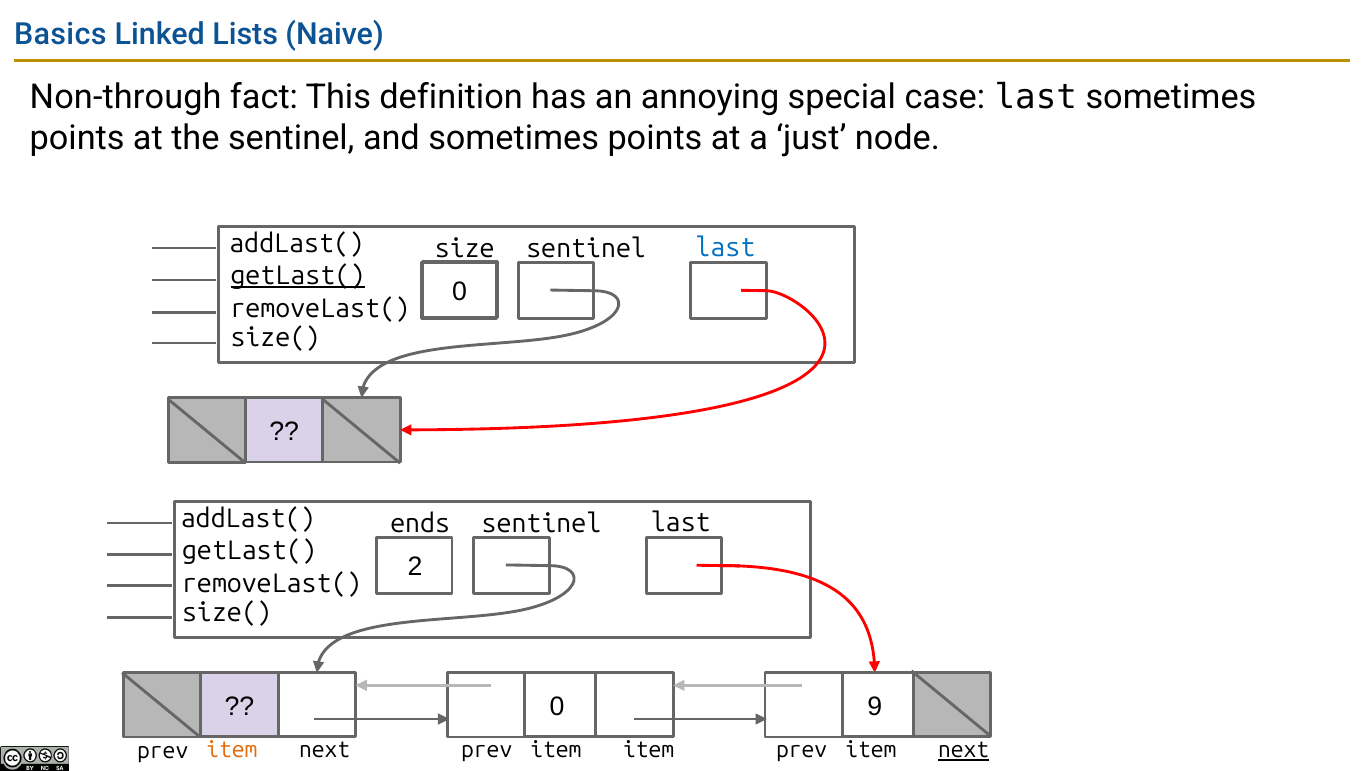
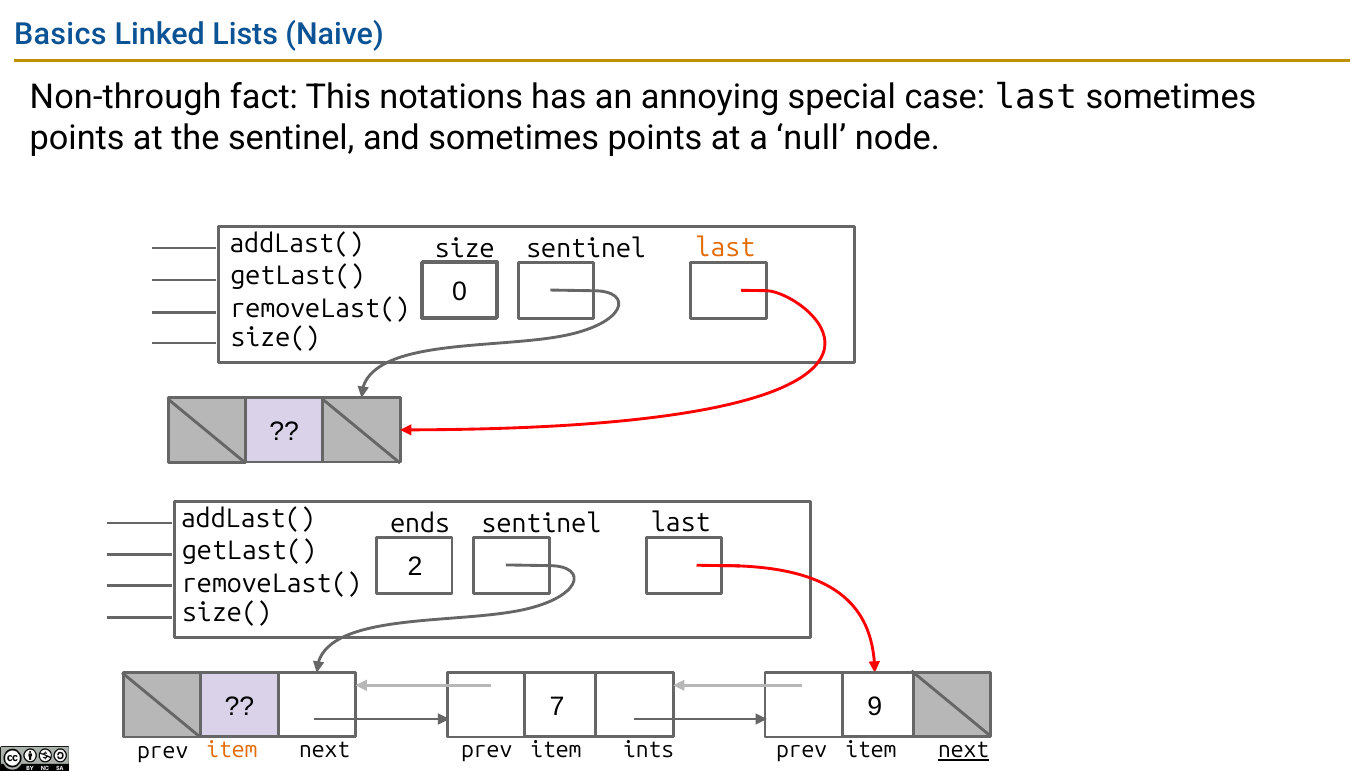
definition: definition -> notations (451, 97)
just: just -> null (811, 138)
last colour: blue -> orange (725, 248)
getLast( underline: present -> none (298, 275)
0: 0 -> 7 (557, 707)
item item: item -> ints (649, 751)
